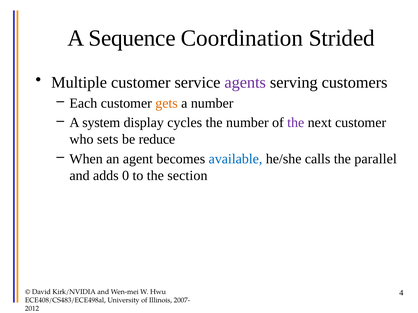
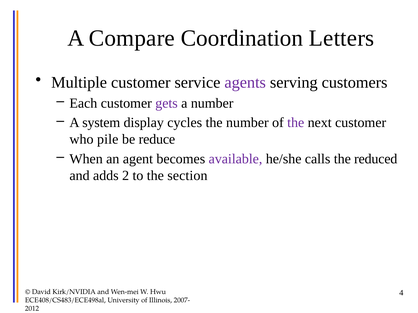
Sequence: Sequence -> Compare (132, 38)
Strided: Strided -> Letters (342, 38)
gets colour: orange -> purple (167, 103)
sets: sets -> pile (108, 140)
available colour: blue -> purple (236, 159)
parallel: parallel -> reduced (376, 159)
0: 0 -> 2 (126, 176)
